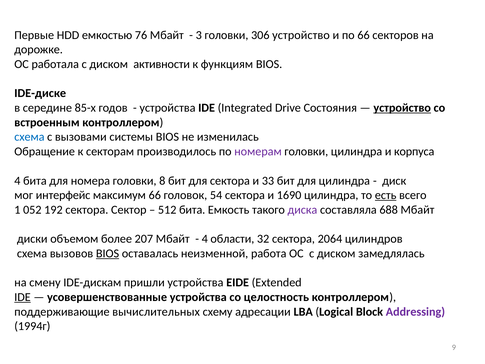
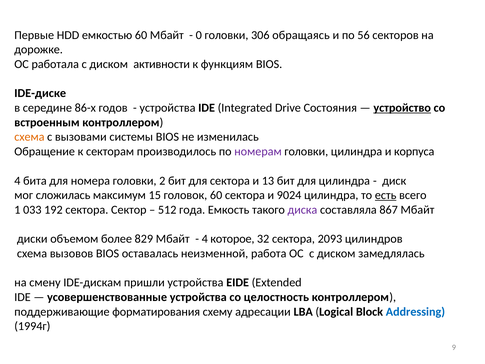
емкостью 76: 76 -> 60 (141, 35)
3: 3 -> 0 (199, 35)
306 устройство: устройство -> обращаясь (301, 35)
по 66: 66 -> 56 (364, 35)
85-х: 85-х -> 86-х (85, 108)
схема colour: blue -> orange (29, 137)
8: 8 -> 2 (162, 181)
33: 33 -> 13 (268, 181)
интерфейс: интерфейс -> сложилась (63, 195)
максимум 66: 66 -> 15 (155, 195)
головок 54: 54 -> 60 (216, 195)
1690: 1690 -> 9024 (289, 195)
052: 052 -> 033 (32, 210)
512 бита: бита -> года (192, 210)
688: 688 -> 867 (389, 210)
207: 207 -> 829 (144, 239)
области: области -> которое (232, 239)
2064: 2064 -> 2093 (330, 239)
BIOS underline: present -> none (108, 253)
IDE underline: present -> none (23, 297)
вычислительных: вычислительных -> форматирования (156, 311)
Addressing colour: purple -> blue (415, 311)
